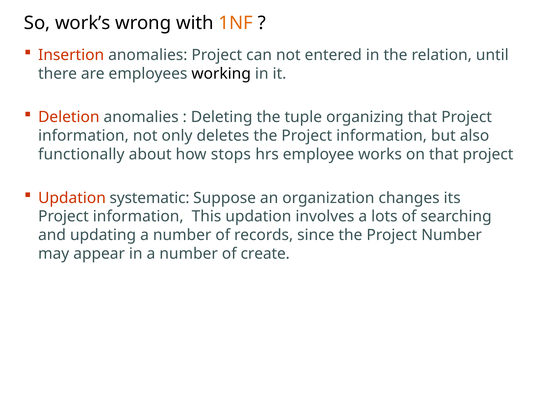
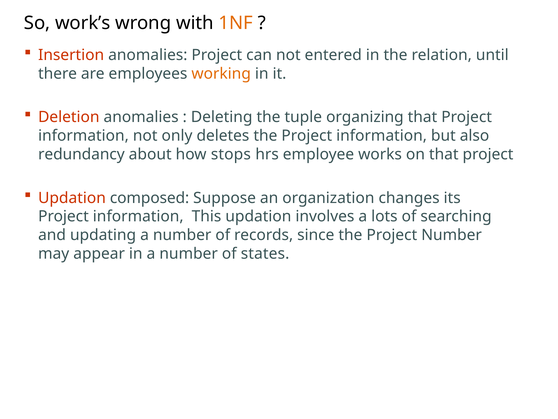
working colour: black -> orange (221, 74)
functionally: functionally -> redundancy (81, 154)
systematic: systematic -> composed (150, 198)
create: create -> states (265, 253)
